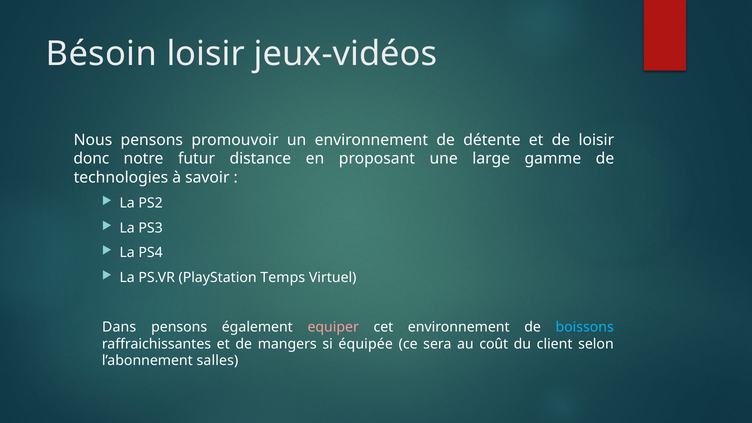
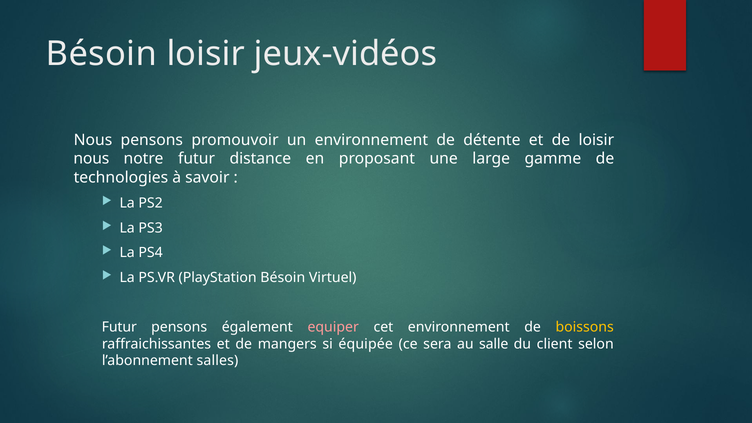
donc: donc -> nous (91, 159)
PlayStation Temps: Temps -> Bésoin (283, 277)
Dans: Dans -> Futur (119, 327)
boissons colour: light blue -> yellow (585, 327)
coût: coût -> salle (494, 344)
